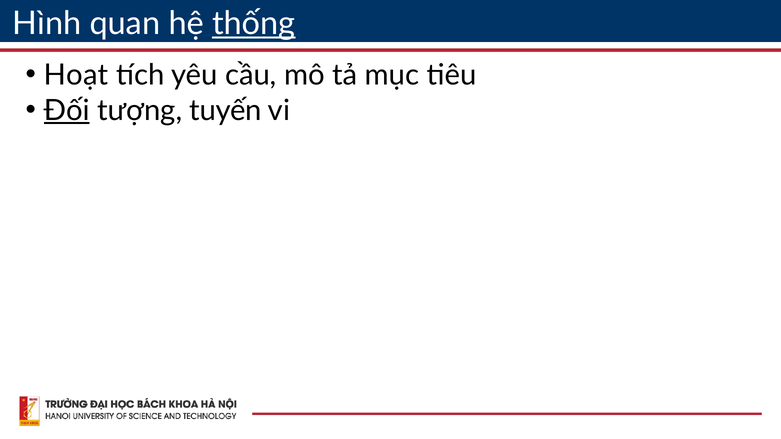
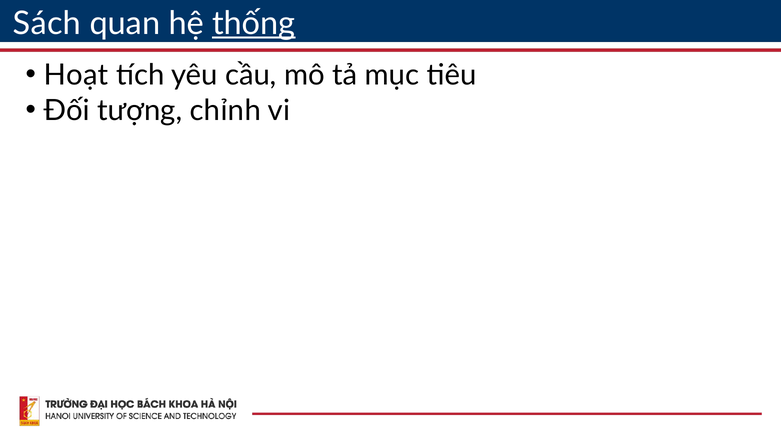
Hình: Hình -> Sách (47, 23)
Đối underline: present -> none (67, 111)
tuyến: tuyến -> chỉnh (225, 111)
